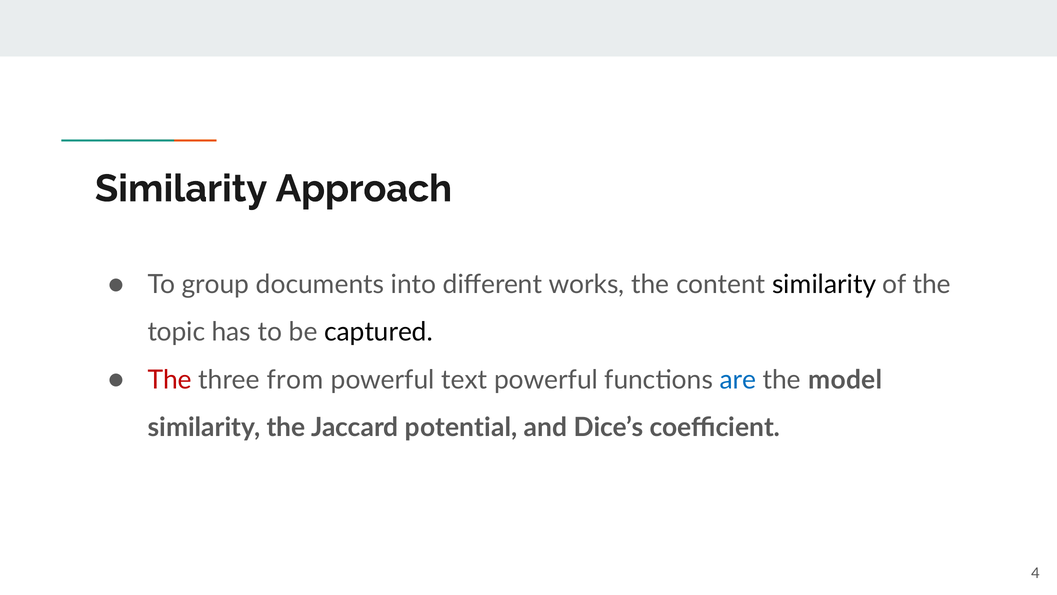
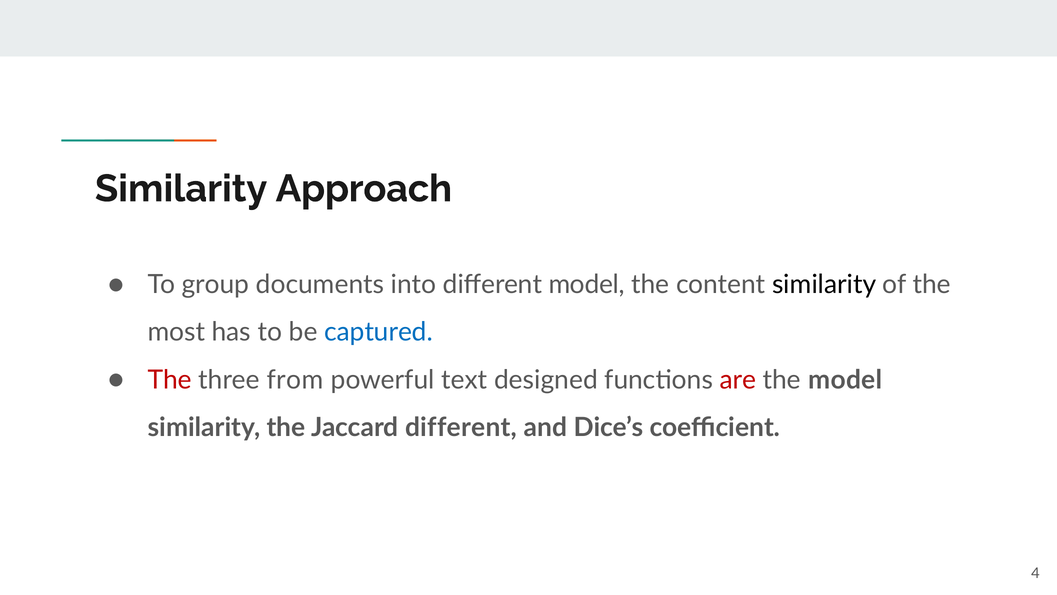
different works: works -> model (587, 284)
topic: topic -> most (176, 332)
captured colour: black -> blue (379, 332)
text powerful: powerful -> designed (546, 380)
are colour: blue -> red (738, 380)
Jaccard potential: potential -> different (461, 427)
